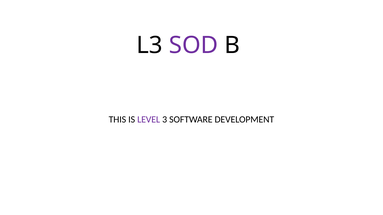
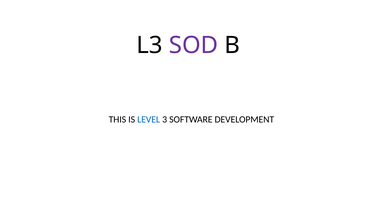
LEVEL colour: purple -> blue (149, 120)
